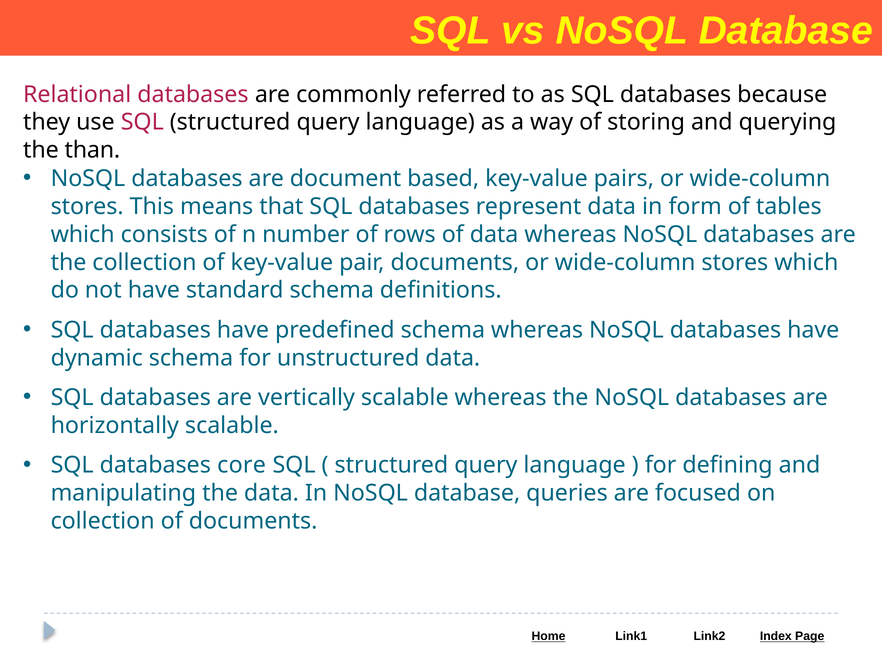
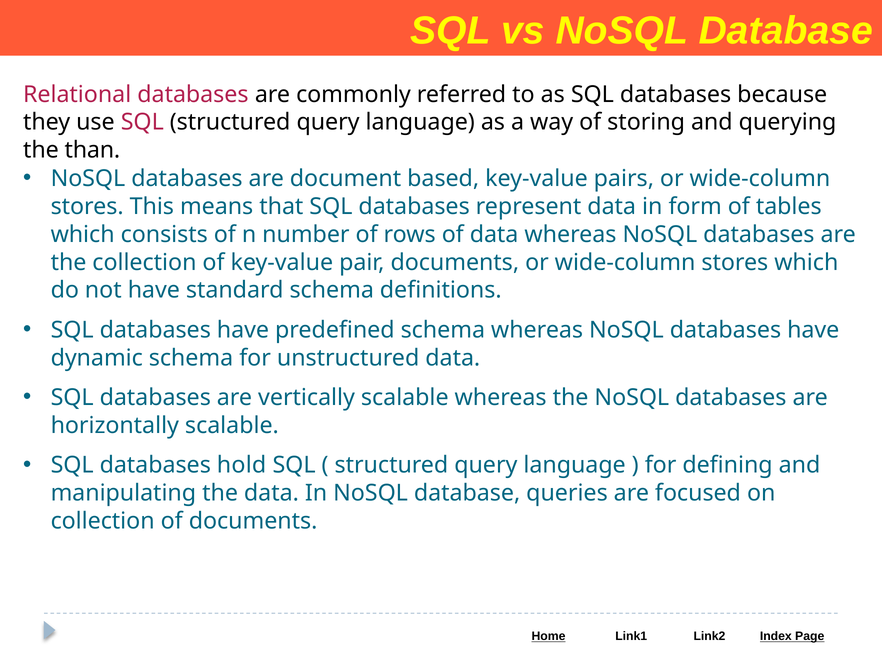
core: core -> hold (242, 465)
